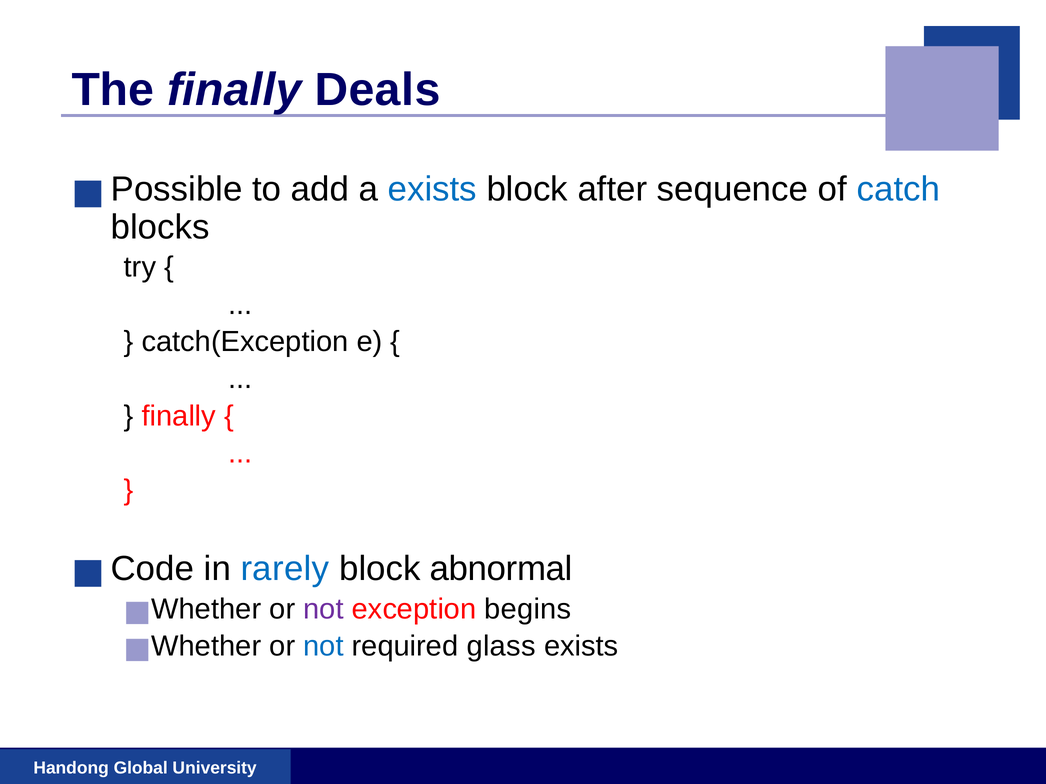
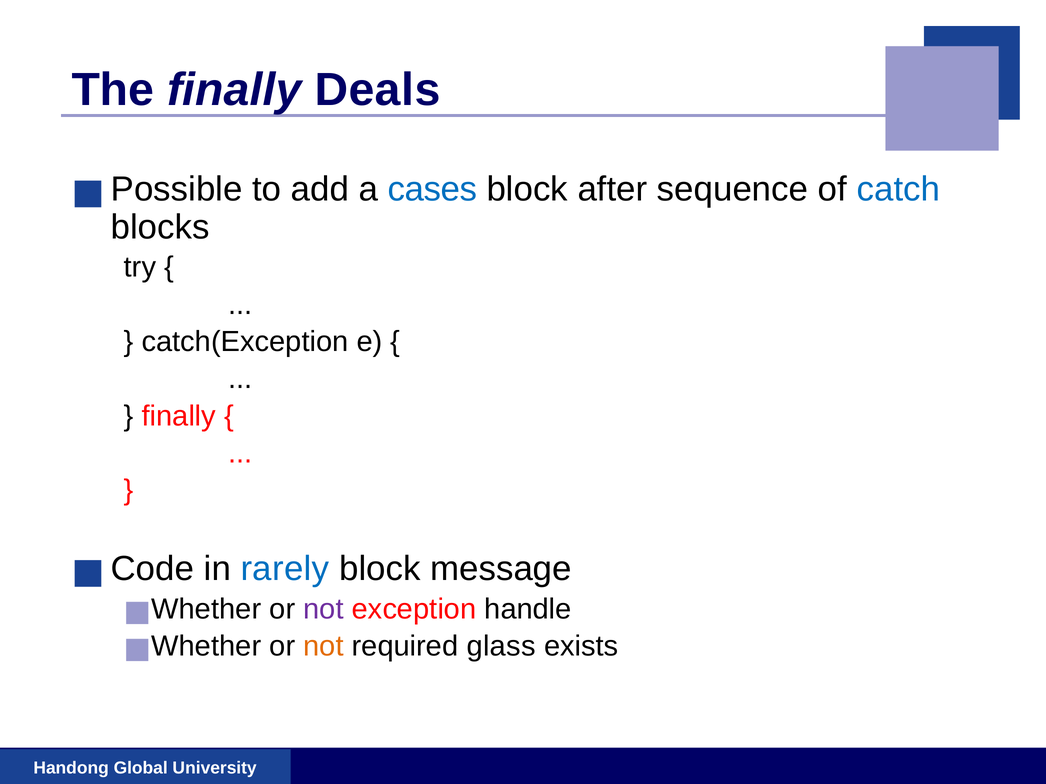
a exists: exists -> cases (433, 190)
abnormal: abnormal -> message (501, 569)
begins: begins -> handle (528, 610)
not colour: blue -> orange (323, 647)
